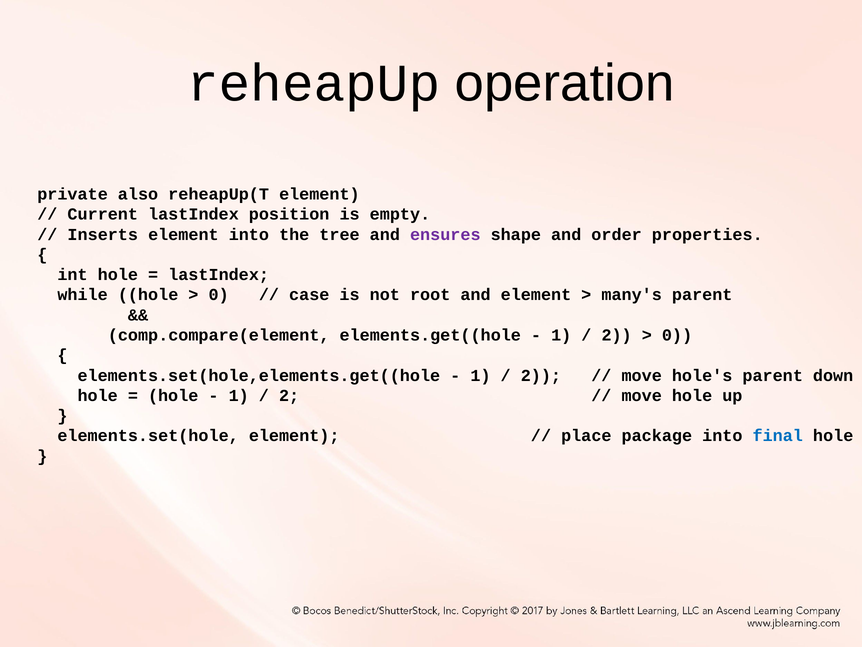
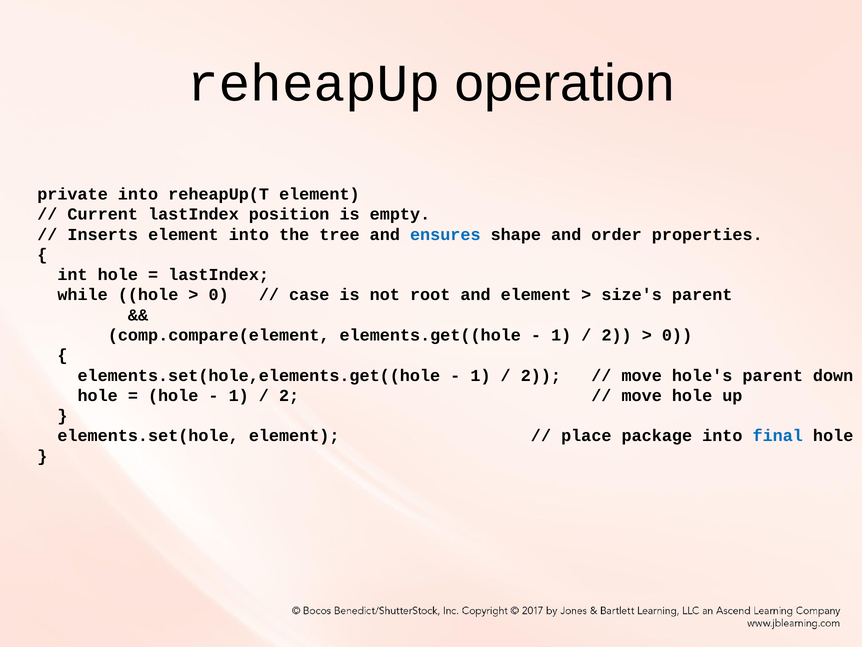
private also: also -> into (138, 194)
ensures colour: purple -> blue (445, 234)
many's: many's -> size's (632, 295)
